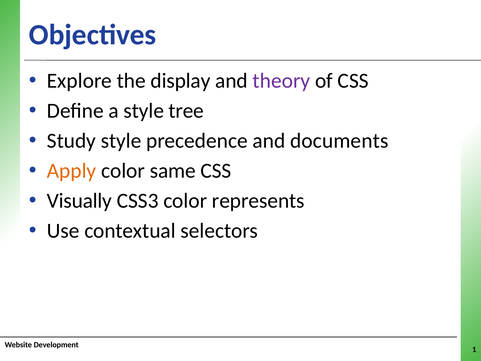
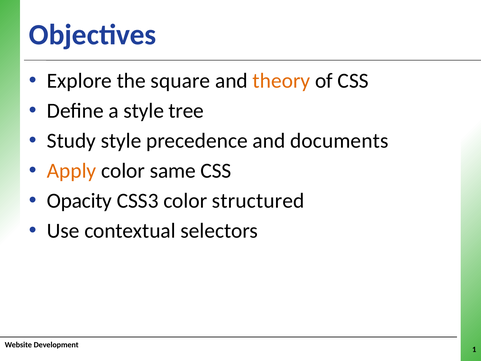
display: display -> square (180, 81)
theory colour: purple -> orange (281, 81)
Visually: Visually -> Opacity (79, 201)
represents: represents -> structured (258, 201)
